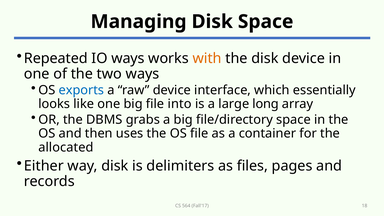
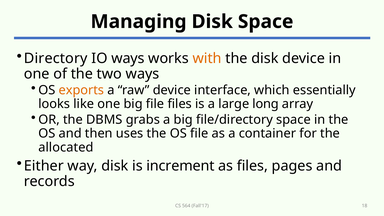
Repeated: Repeated -> Directory (56, 58)
exports colour: blue -> orange (81, 90)
file into: into -> files (180, 104)
delimiters: delimiters -> increment (180, 166)
